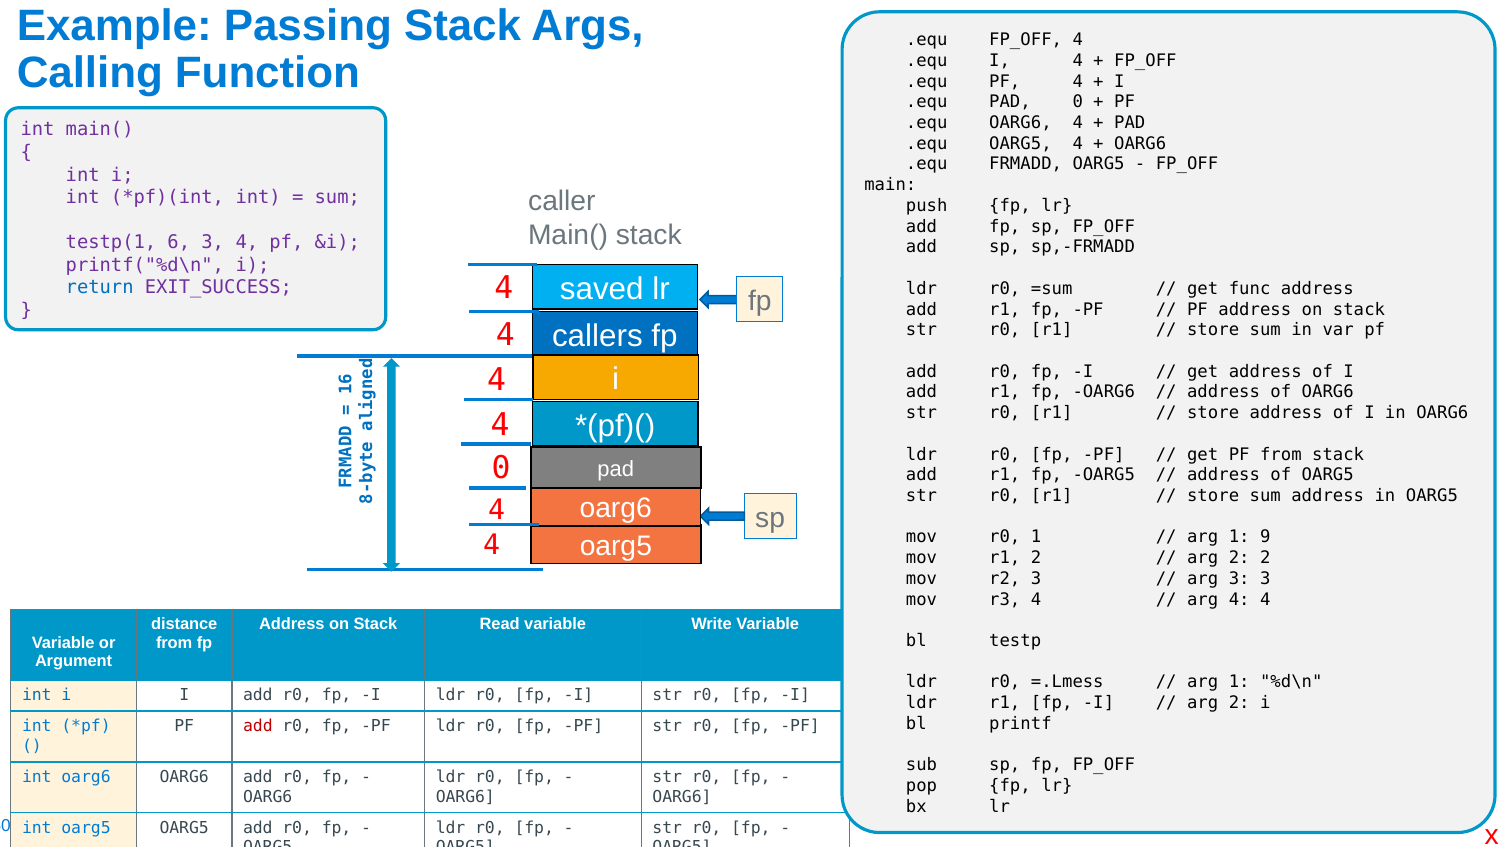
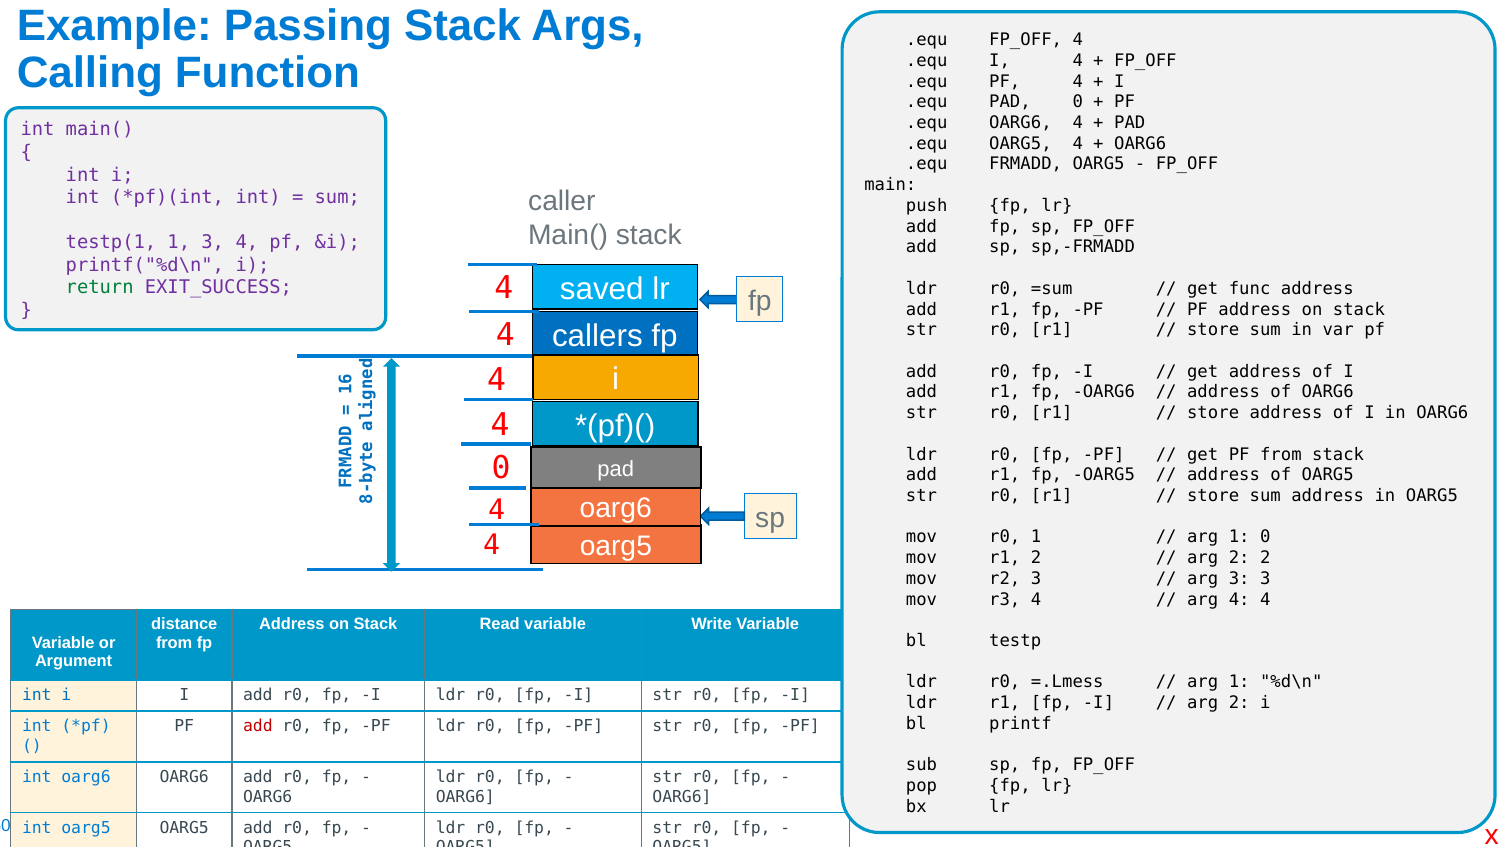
testp(1 6: 6 -> 1 (179, 243)
return colour: blue -> green (100, 288)
1 9: 9 -> 0 (1265, 537)
